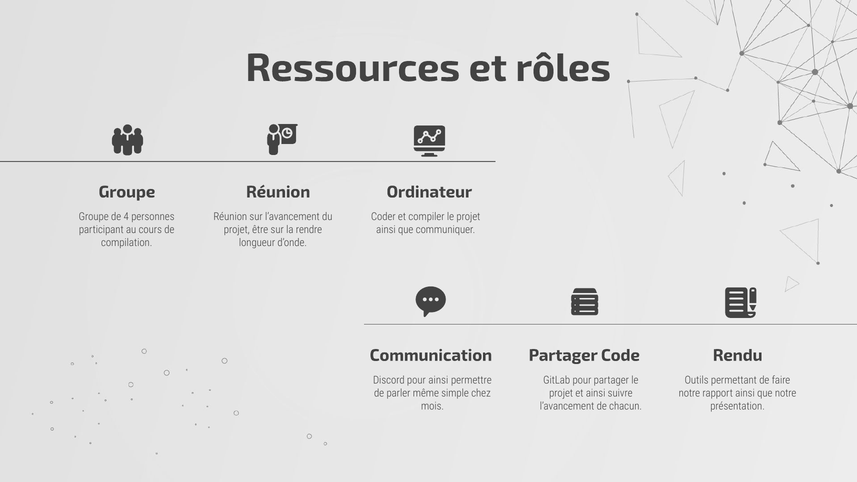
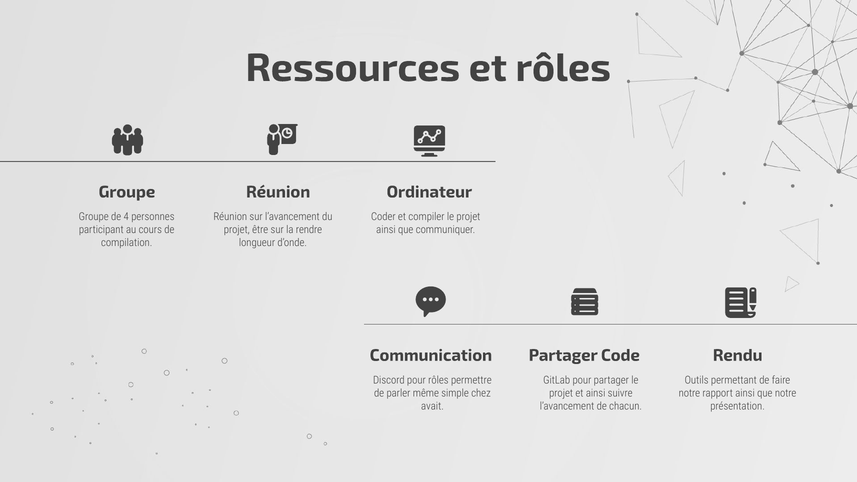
pour ainsi: ainsi -> rôles (438, 380)
mois: mois -> avait (432, 406)
